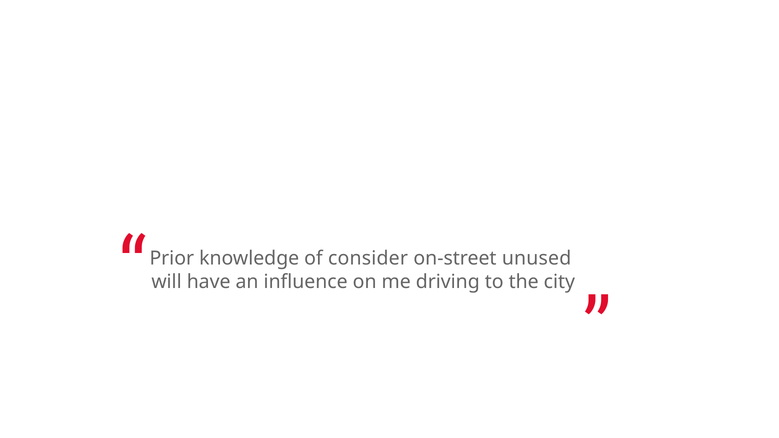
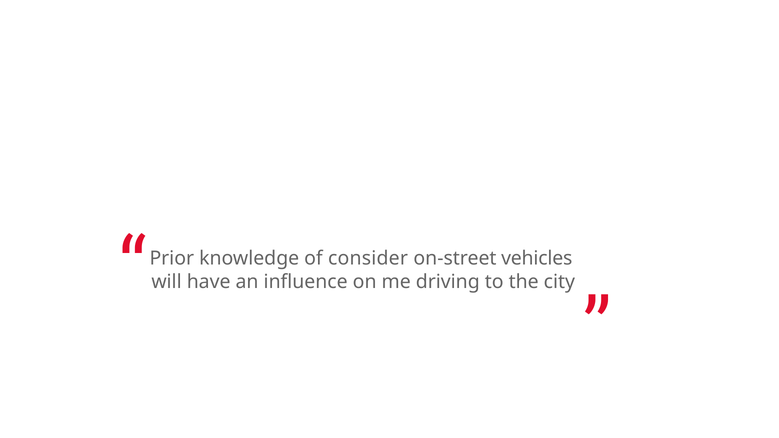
unused: unused -> vehicles (537, 259)
